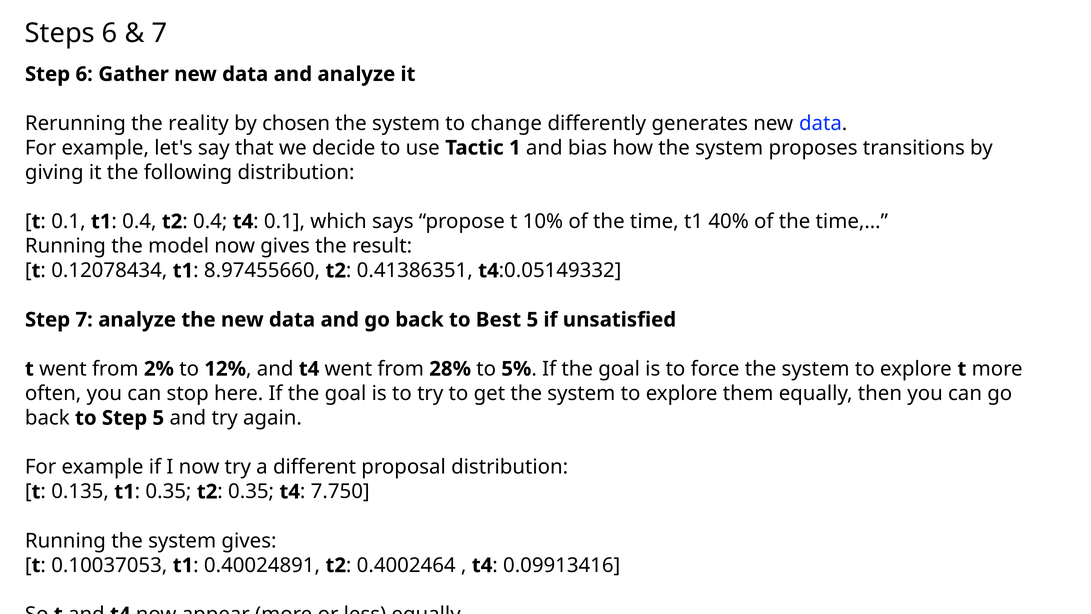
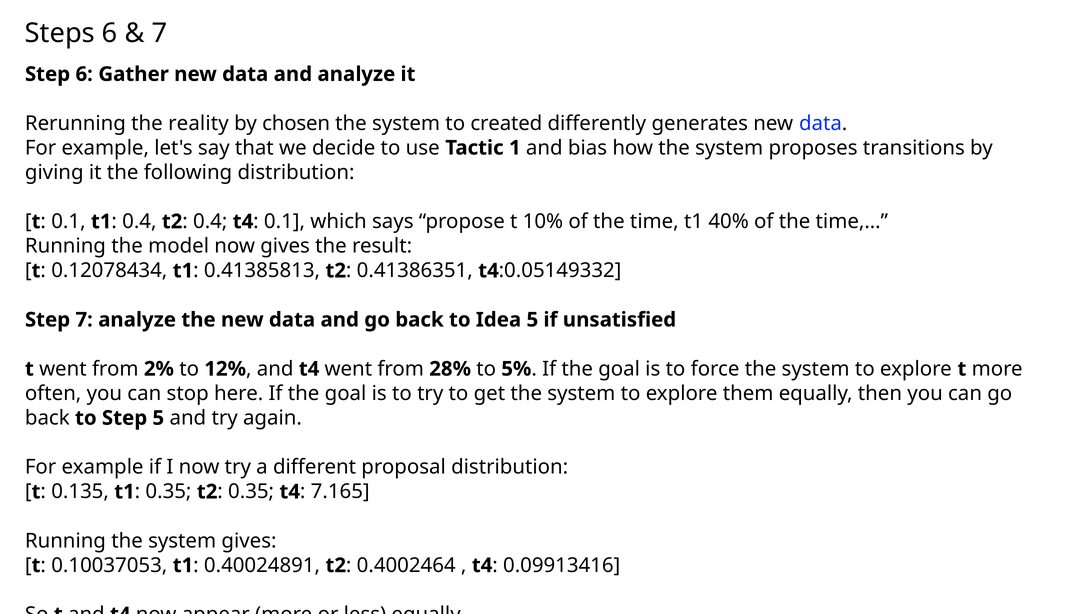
change: change -> created (506, 123)
8.97455660: 8.97455660 -> 0.41385813 (262, 271)
Best: Best -> Idea (499, 320)
7.750: 7.750 -> 7.165 (340, 491)
